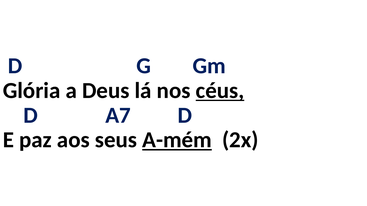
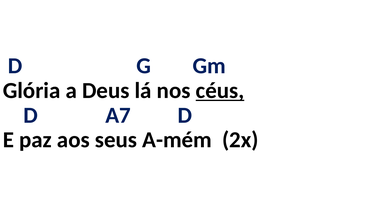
A-mém underline: present -> none (177, 140)
